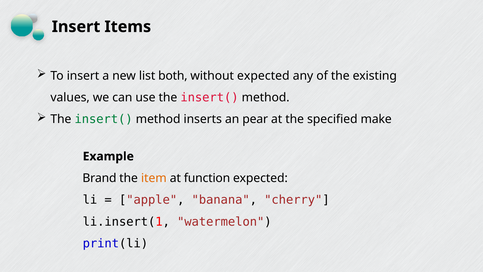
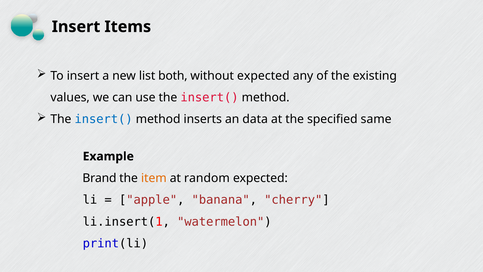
insert( colour: green -> blue (104, 119)
pear: pear -> data (255, 119)
make: make -> same (376, 119)
function: function -> random (207, 178)
